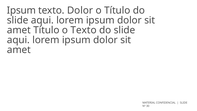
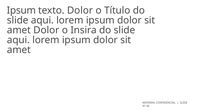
amet Título: Título -> Dolor (46, 30)
o Texto: Texto -> Insira (84, 30)
